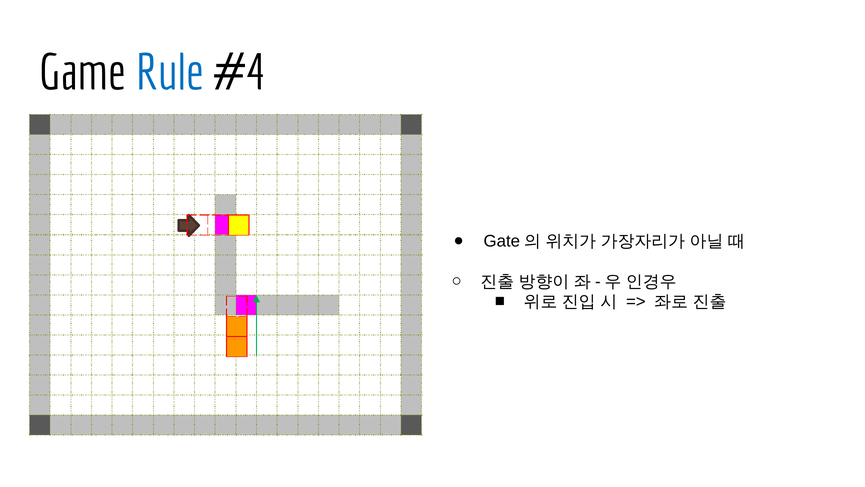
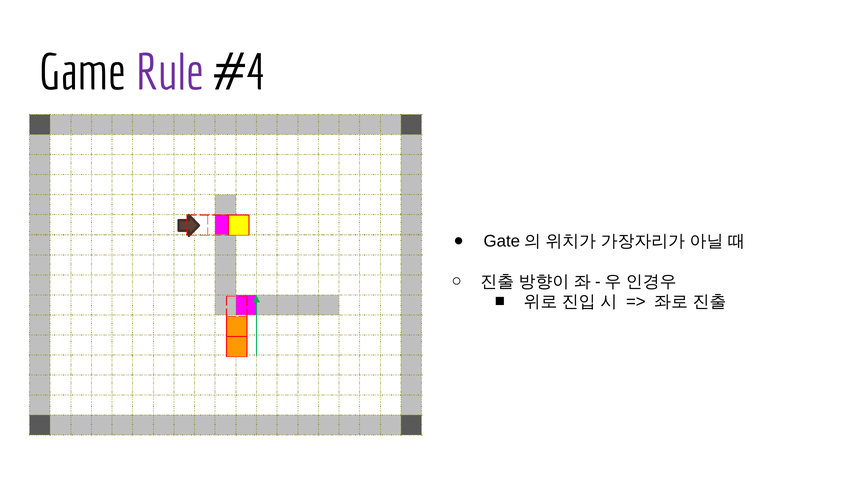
Rule colour: blue -> purple (170, 73)
